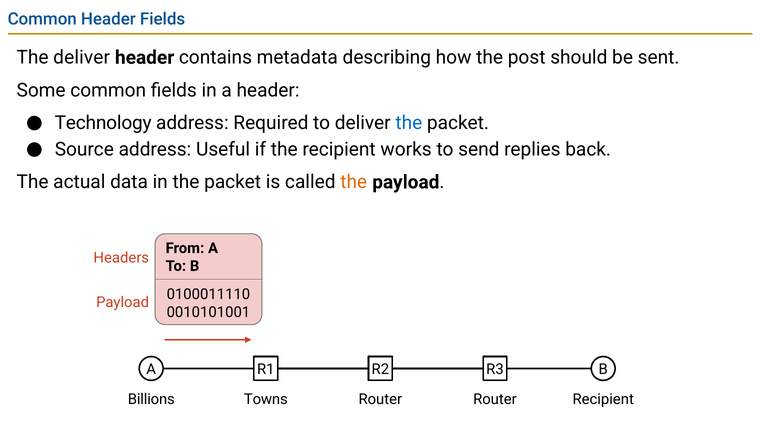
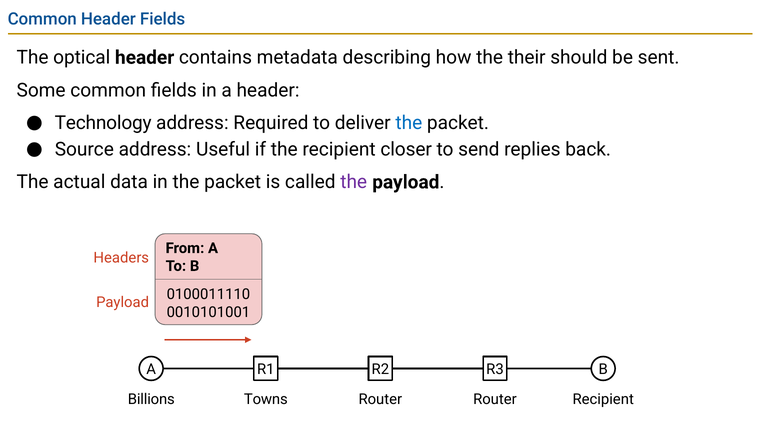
The deliver: deliver -> optical (82, 57)
post: post -> their (527, 57)
works: works -> closer (406, 149)
the colour: orange -> purple (354, 182)
